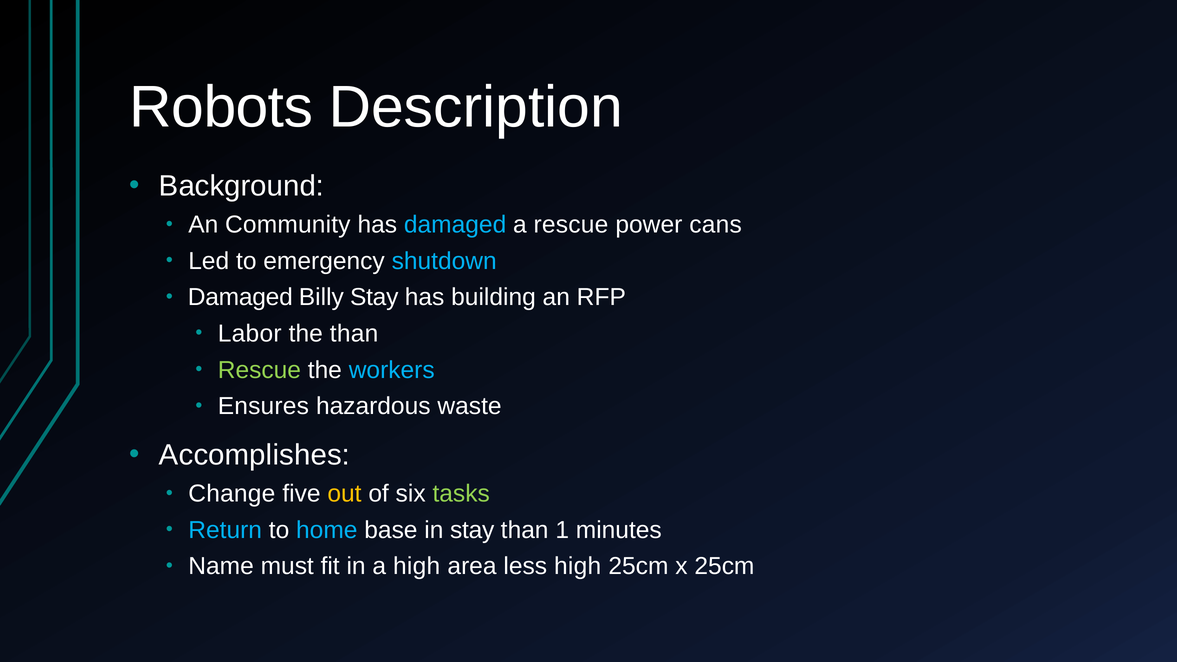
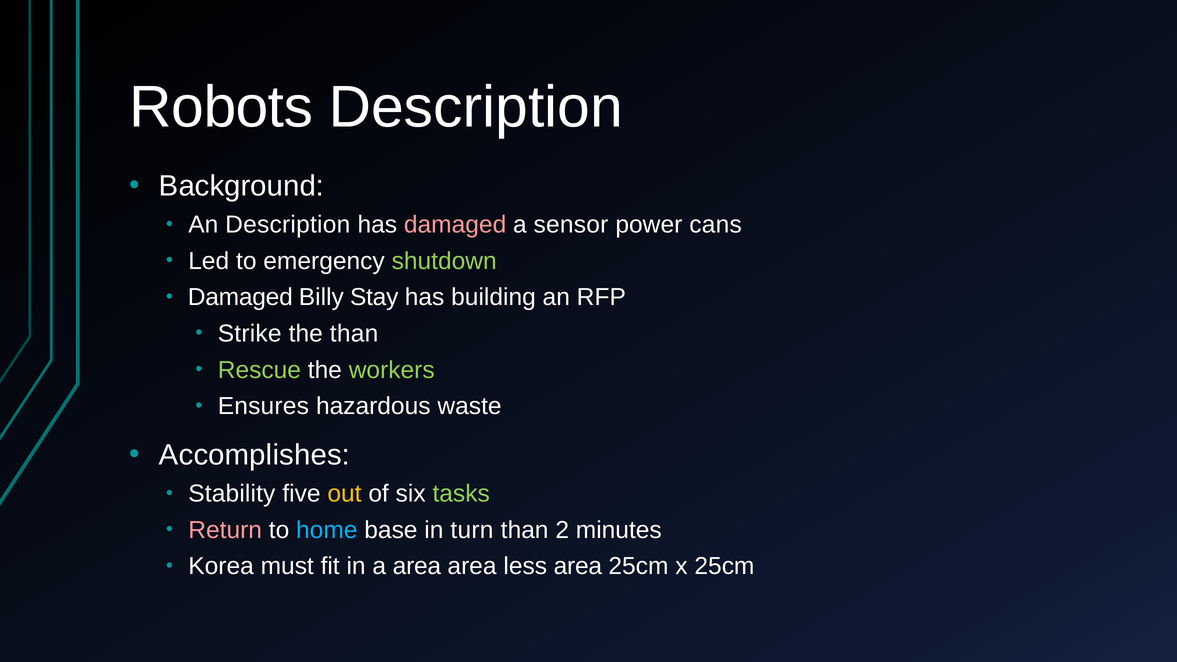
An Community: Community -> Description (288, 225)
damaged colour: light blue -> pink (455, 225)
a rescue: rescue -> sensor (571, 225)
shutdown colour: light blue -> light green (444, 261)
Labor: Labor -> Strike (250, 334)
workers colour: light blue -> light green (392, 370)
Change: Change -> Stability (232, 494)
Return colour: light blue -> pink (225, 530)
in stay: stay -> turn (472, 530)
1: 1 -> 2 (562, 530)
Name: Name -> Korea (221, 567)
a high: high -> area (417, 567)
less high: high -> area (578, 567)
